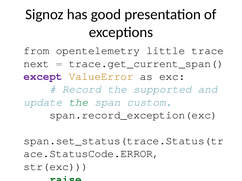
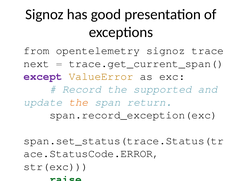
opentelemetry little: little -> signoz (166, 51)
the colour: green -> orange (78, 102)
custom: custom -> return (150, 102)
